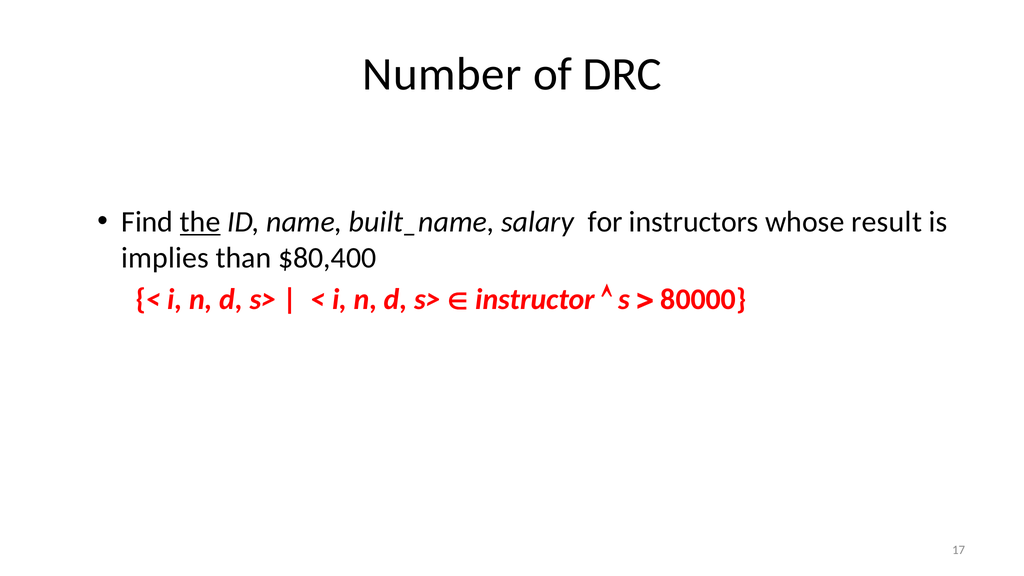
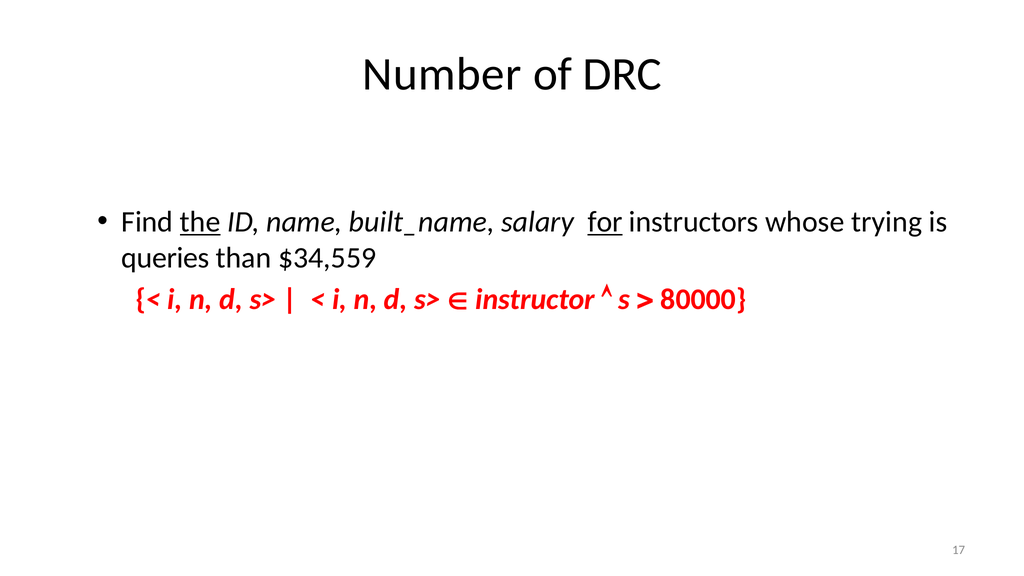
for underline: none -> present (605, 222)
result: result -> trying (887, 222)
implies: implies -> queries (165, 258)
$80,400: $80,400 -> $34,559 (327, 258)
